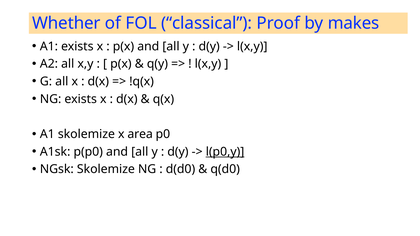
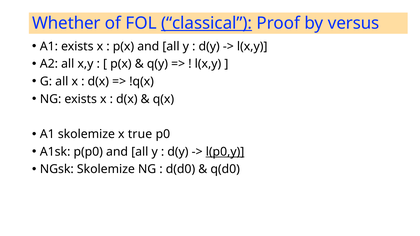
classical underline: none -> present (207, 23)
makes: makes -> versus (354, 23)
area: area -> true (140, 134)
